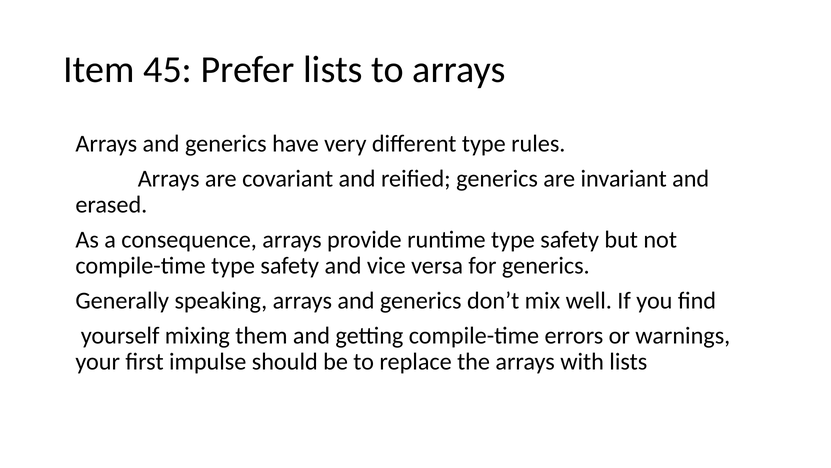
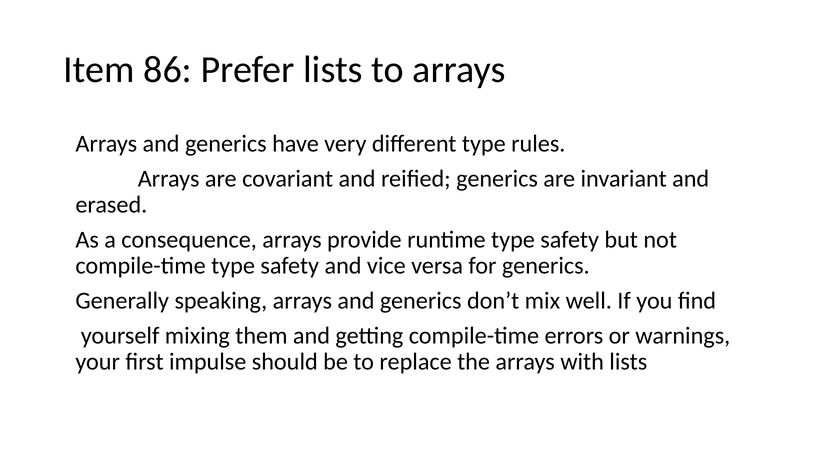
45: 45 -> 86 (168, 70)
